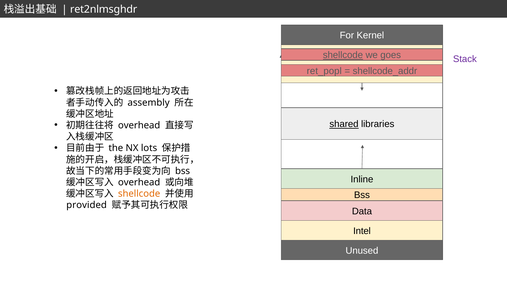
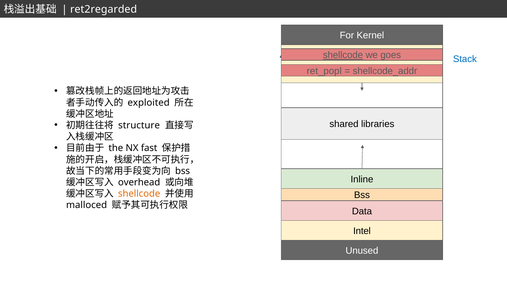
ret2nlmsghdr: ret2nlmsghdr -> ret2regarded (104, 9)
Stack colour: purple -> blue (465, 59)
assembly: assembly -> exploited (149, 103)
shared underline: present -> none (344, 124)
overhead: overhead -> structure (139, 125)
lots: lots -> fast (149, 148)
provided: provided -> malloced (87, 205)
